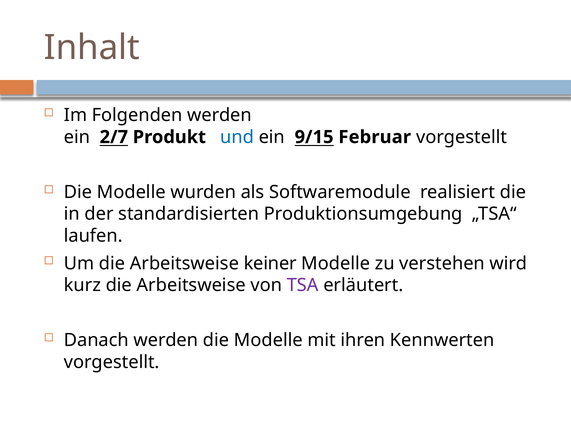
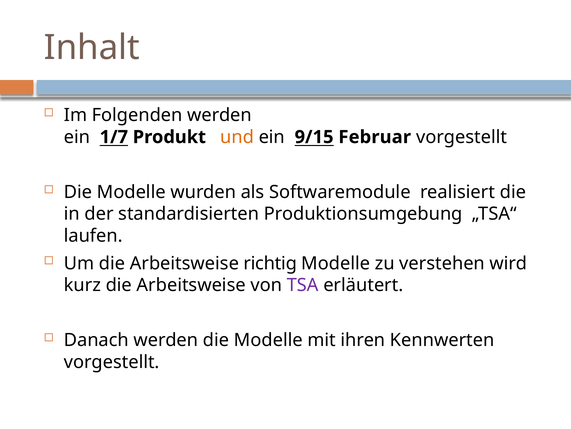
2/7: 2/7 -> 1/7 (114, 137)
und colour: blue -> orange (237, 137)
keiner: keiner -> richtig (270, 263)
